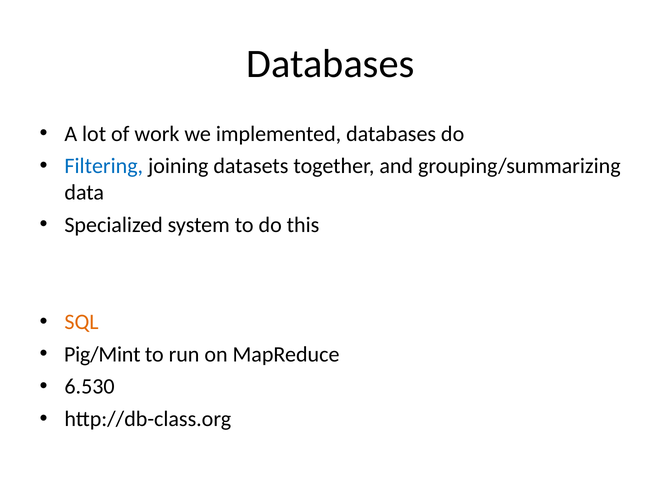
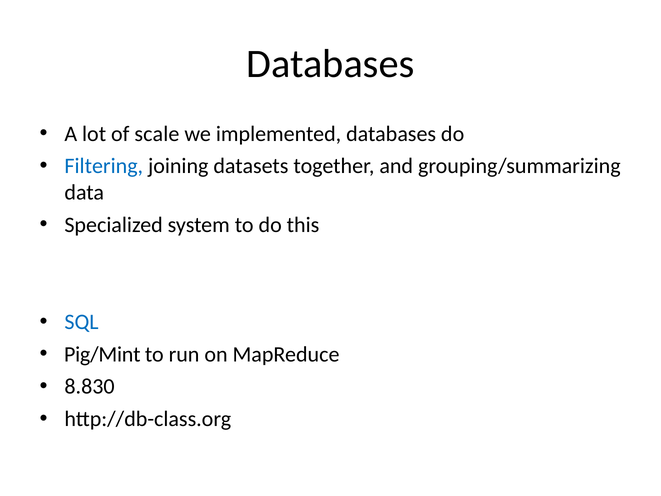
work: work -> scale (157, 134)
SQL colour: orange -> blue (82, 322)
6.530: 6.530 -> 8.830 (90, 386)
